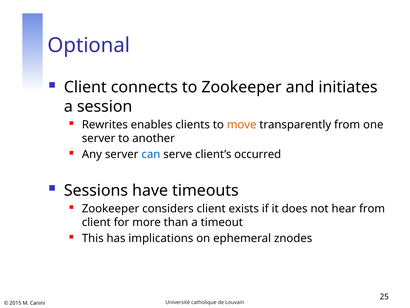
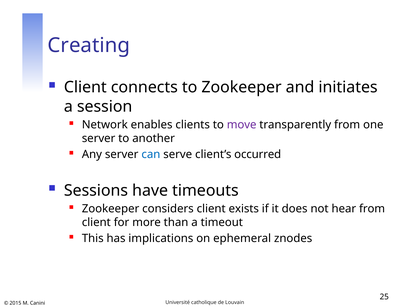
Optional: Optional -> Creating (89, 45)
Rewrites: Rewrites -> Network (105, 125)
move colour: orange -> purple (242, 125)
